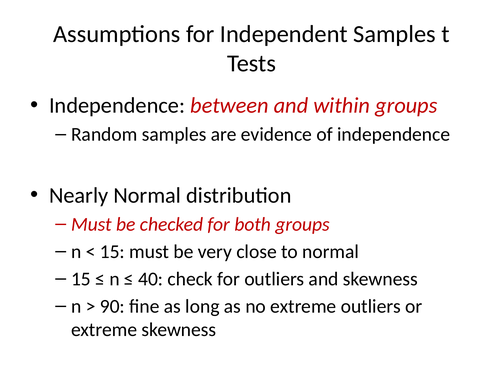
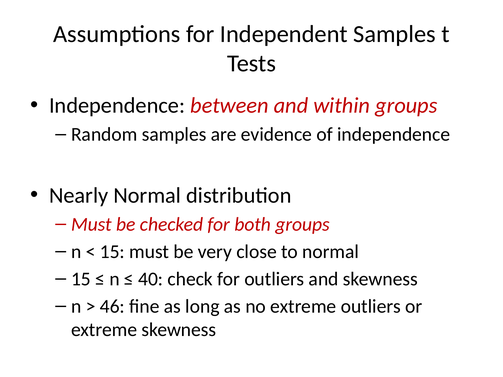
90: 90 -> 46 (112, 306)
